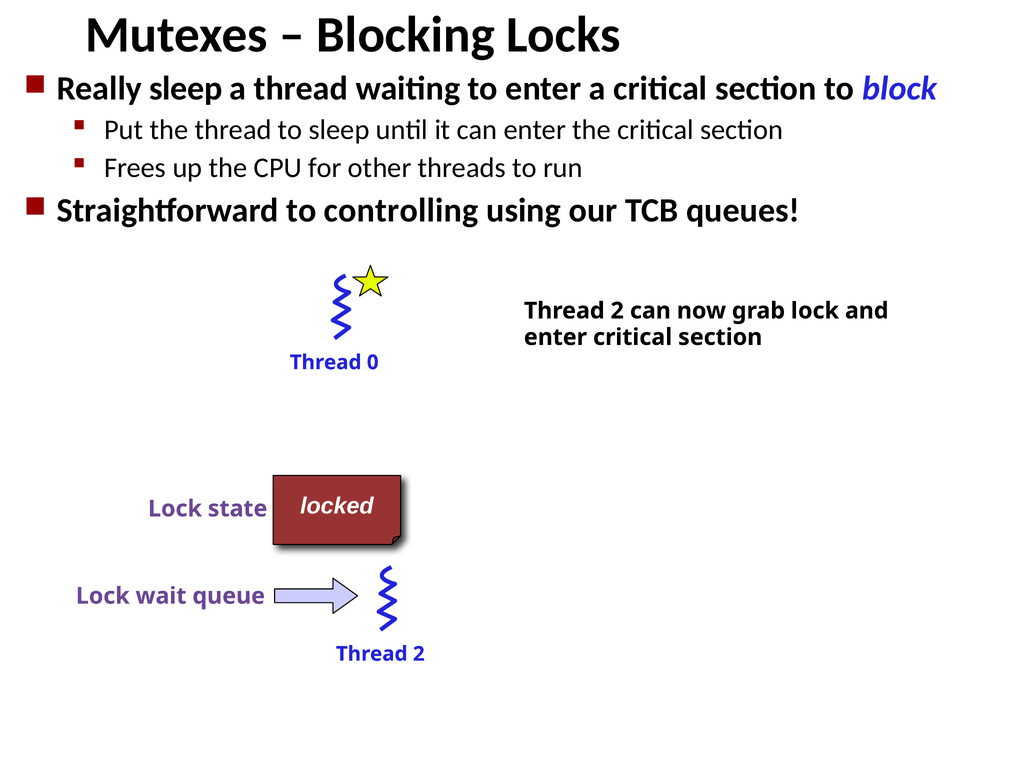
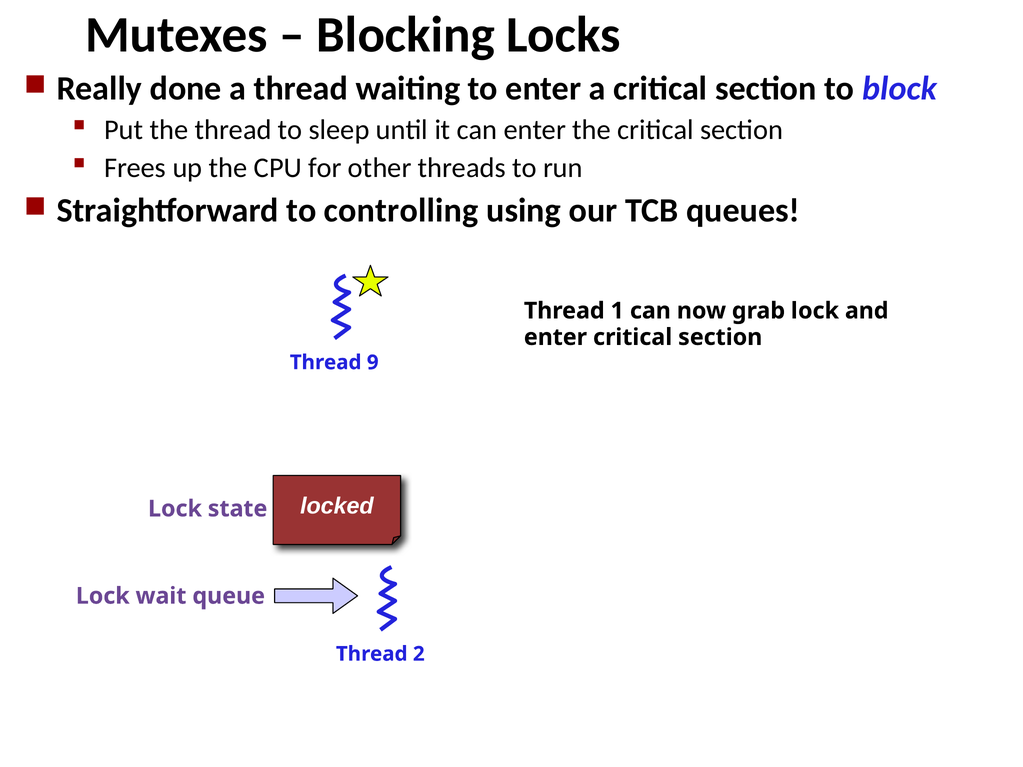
Really sleep: sleep -> done (186, 88)
2: 2 -> 1 (617, 311)
0: 0 -> 9 (373, 363)
